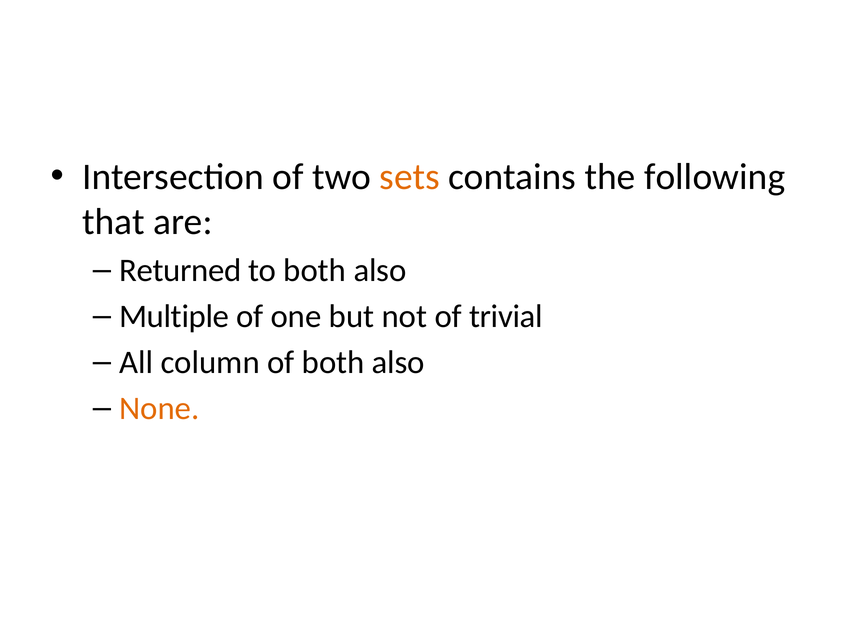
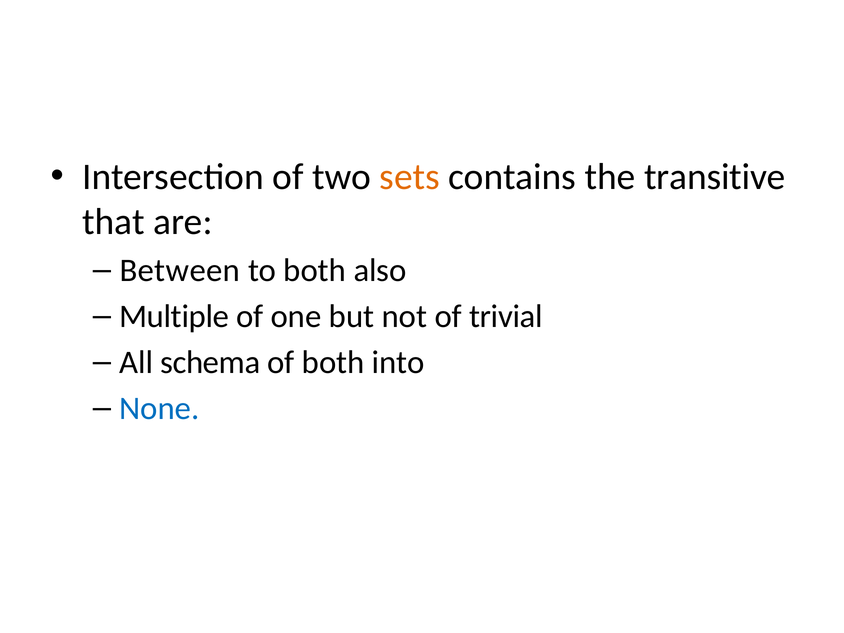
following: following -> transitive (715, 177)
Returned: Returned -> Between (180, 271)
column: column -> schema (210, 363)
of both also: also -> into (398, 363)
None colour: orange -> blue (159, 409)
